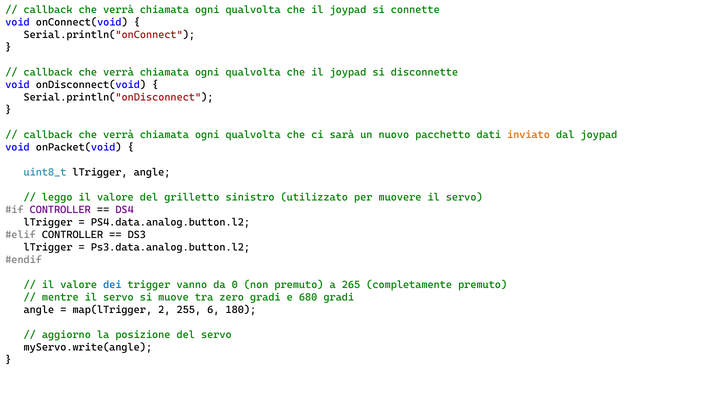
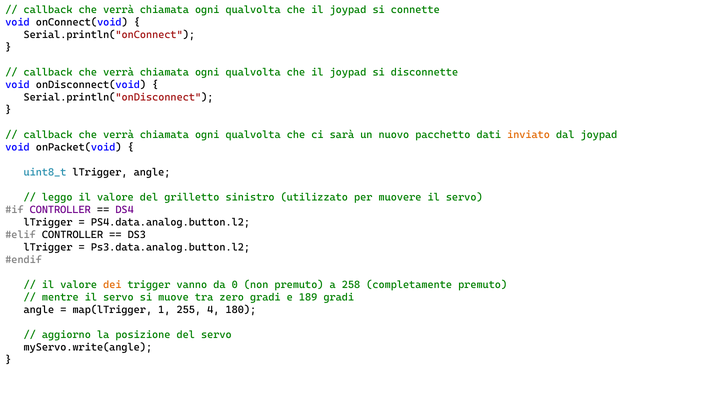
dei colour: blue -> orange (112, 285)
265: 265 -> 258 (351, 285)
680: 680 -> 189 (308, 298)
2: 2 -> 1 (164, 310)
6: 6 -> 4 (213, 310)
